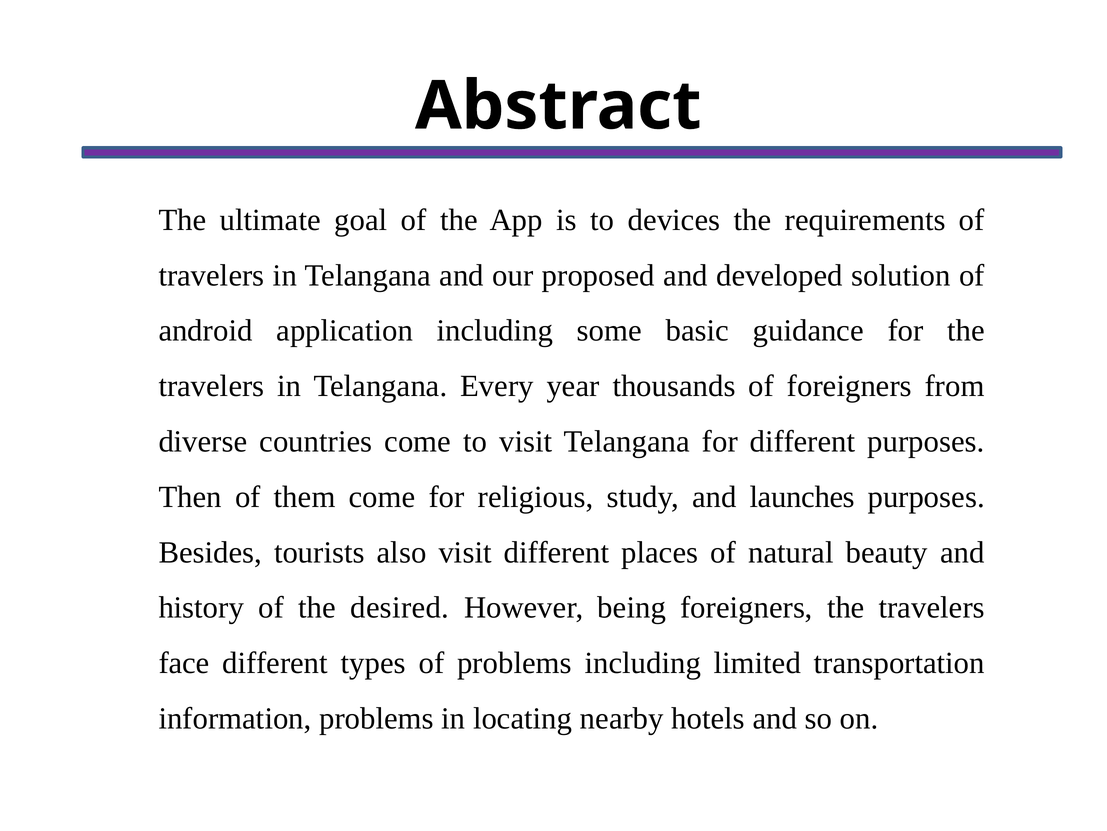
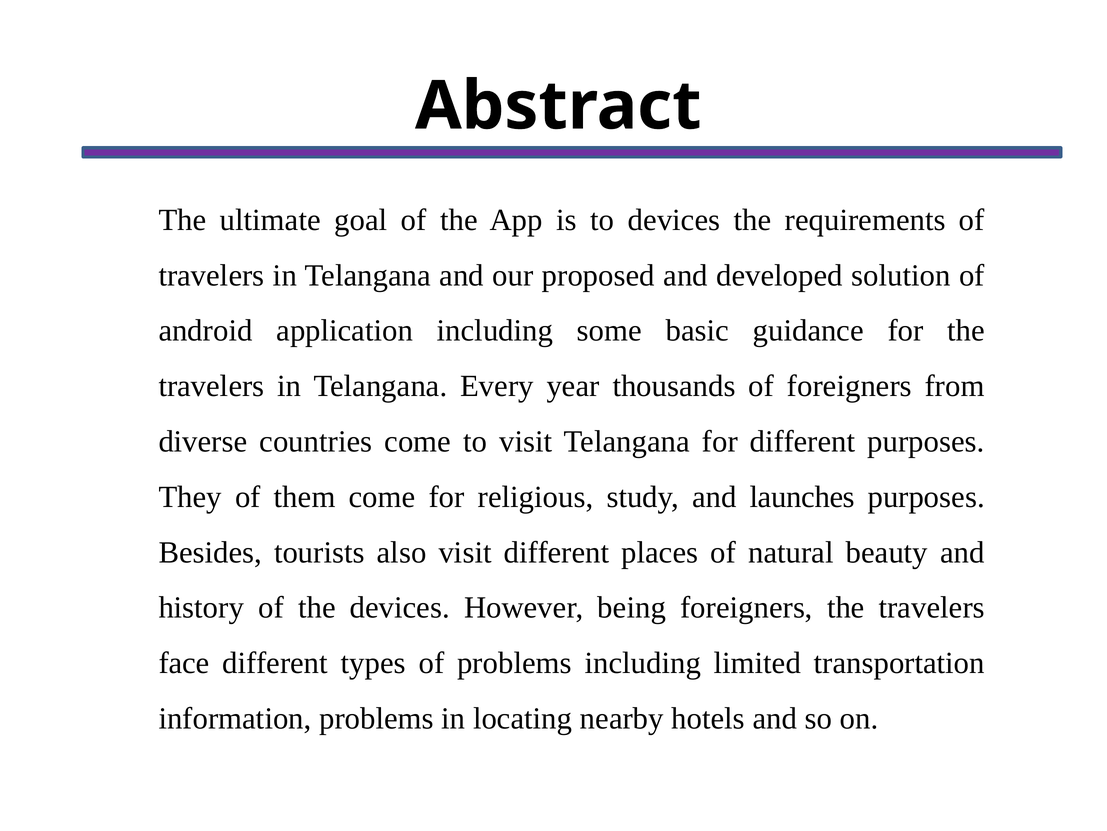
Then: Then -> They (190, 496)
the desired: desired -> devices (400, 607)
